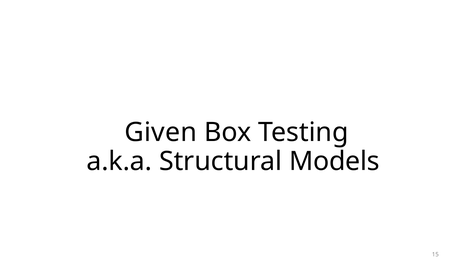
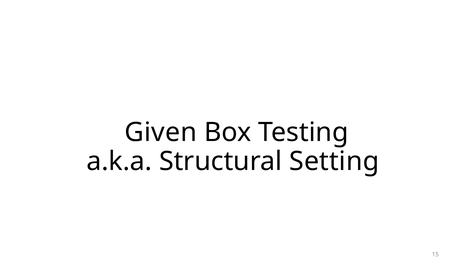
Models: Models -> Setting (334, 161)
